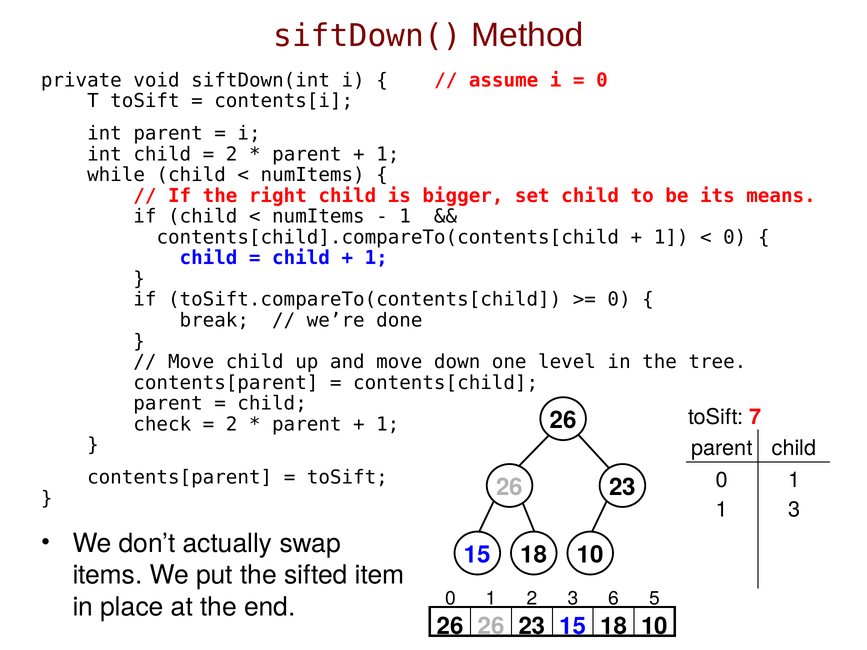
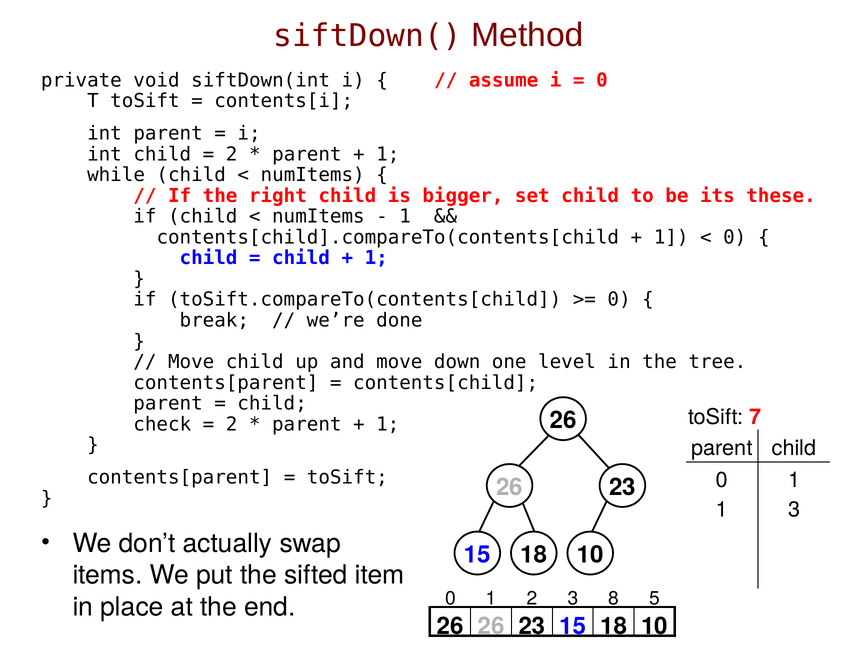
means: means -> these (781, 196)
6: 6 -> 8 (614, 598)
